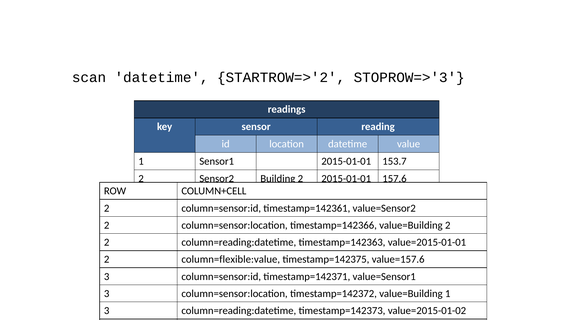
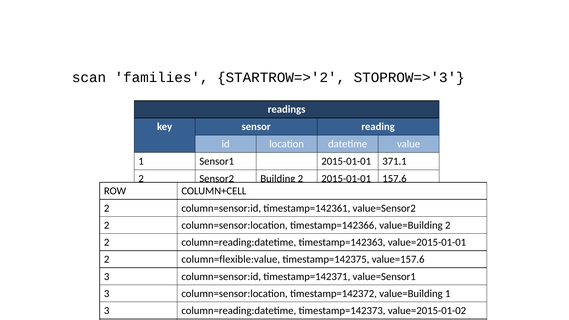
scan datetime: datetime -> families (162, 78)
153.7: 153.7 -> 371.1 (394, 161)
